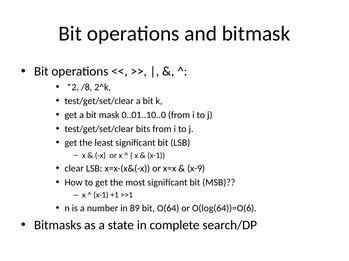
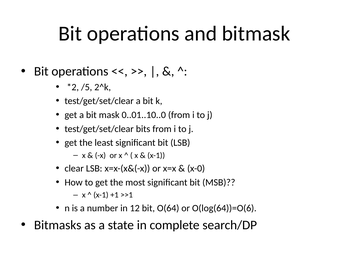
/8: /8 -> /5 (87, 87)
x-9: x-9 -> x-0 (196, 169)
89: 89 -> 12 (135, 209)
